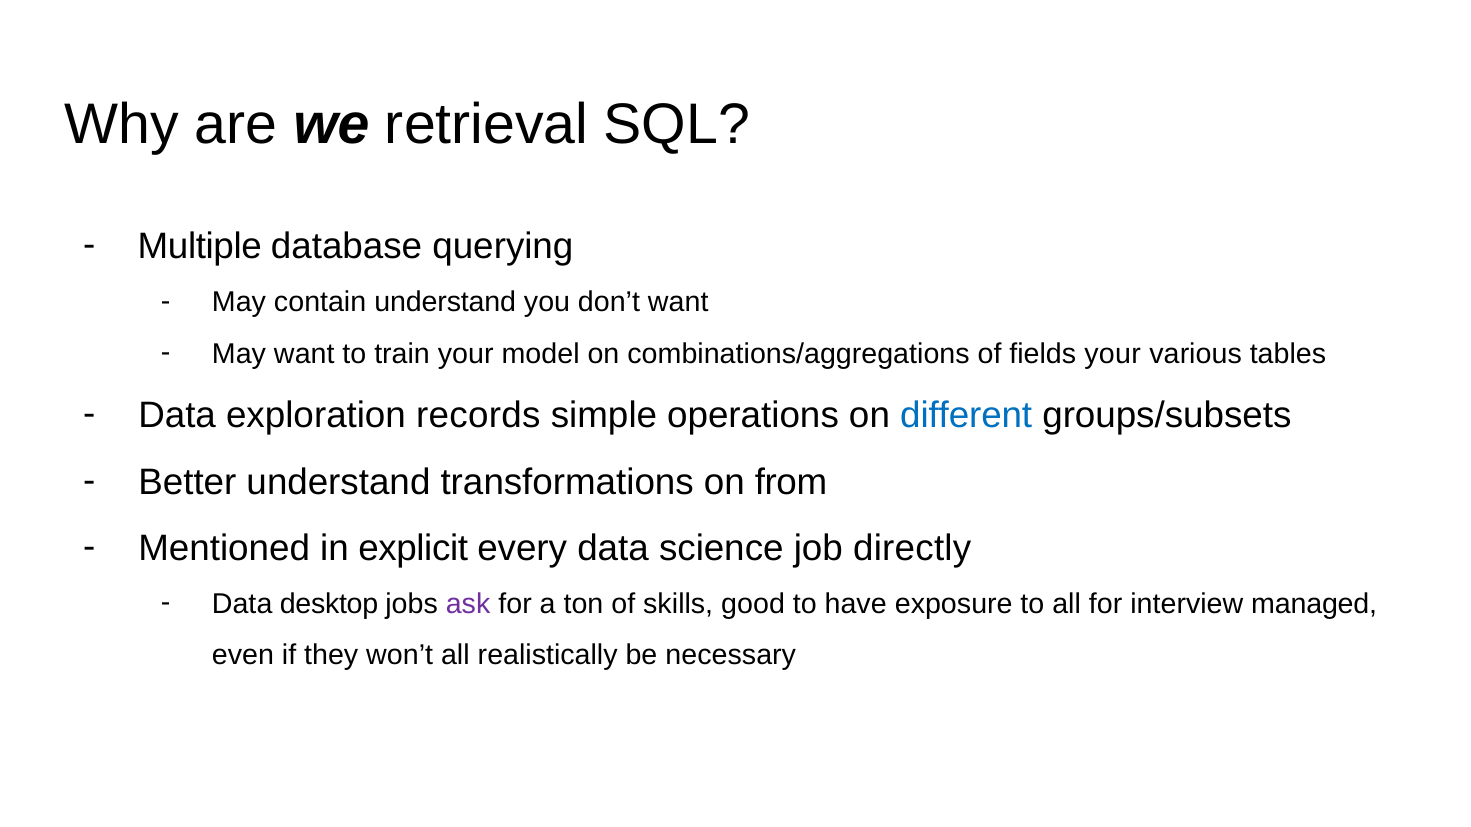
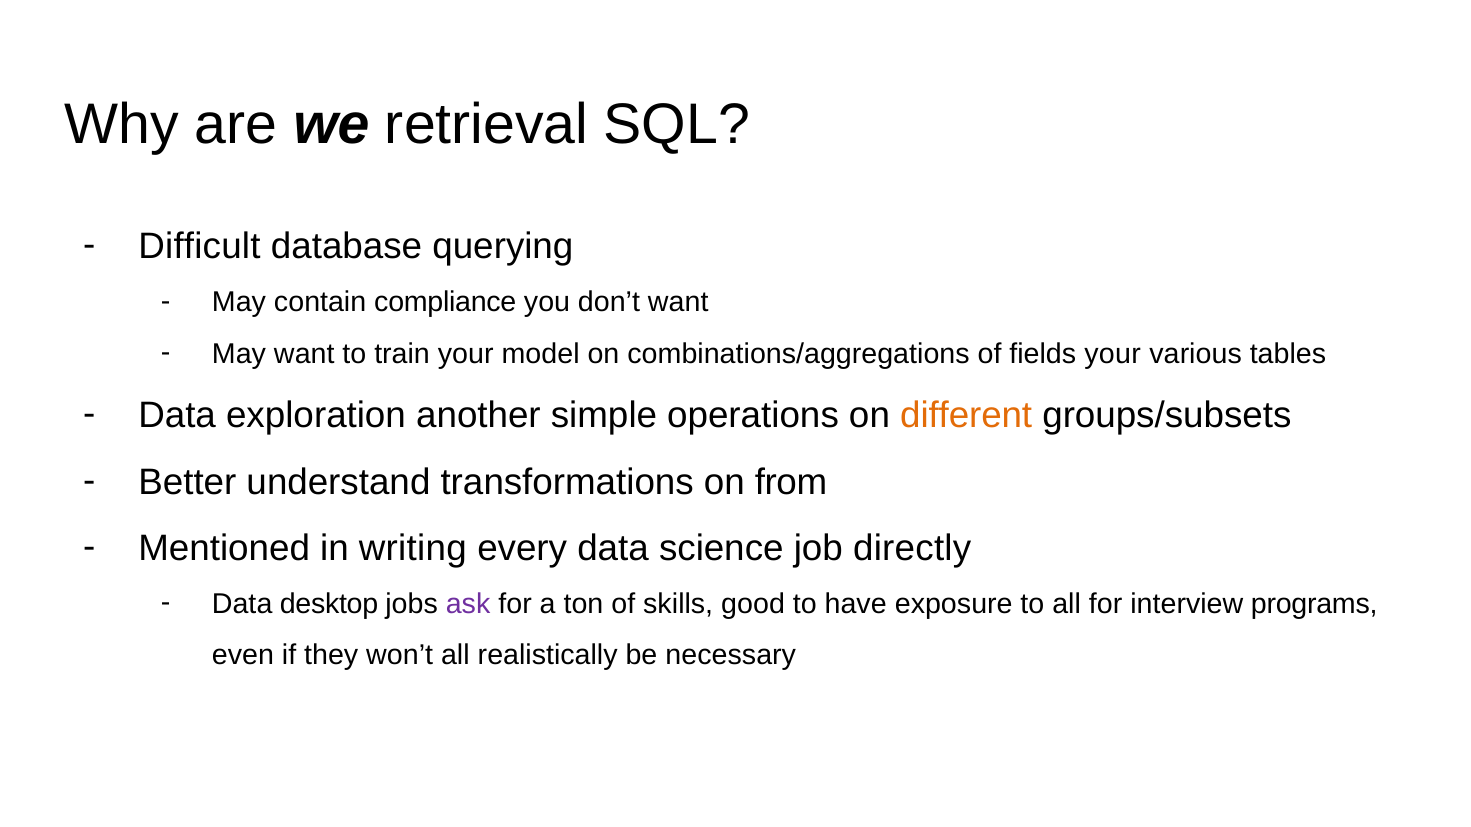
Multiple: Multiple -> Difficult (199, 247)
contain understand: understand -> compliance (445, 303)
records: records -> another (478, 416)
different colour: blue -> orange (966, 416)
explicit: explicit -> writing (413, 548)
managed: managed -> programs (1314, 604)
